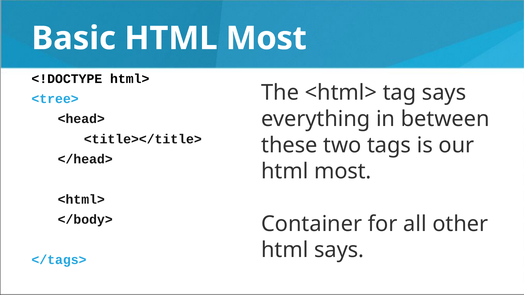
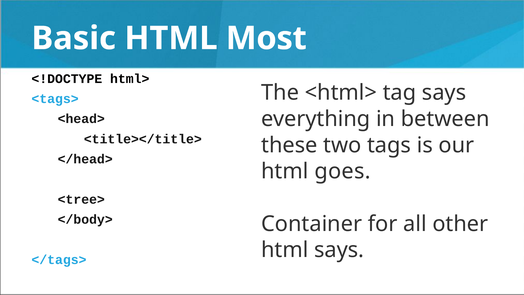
<tree>: <tree> -> <tags> (55, 99)
most: most -> goes (343, 171)
<html>: <html> -> <tree> (81, 199)
